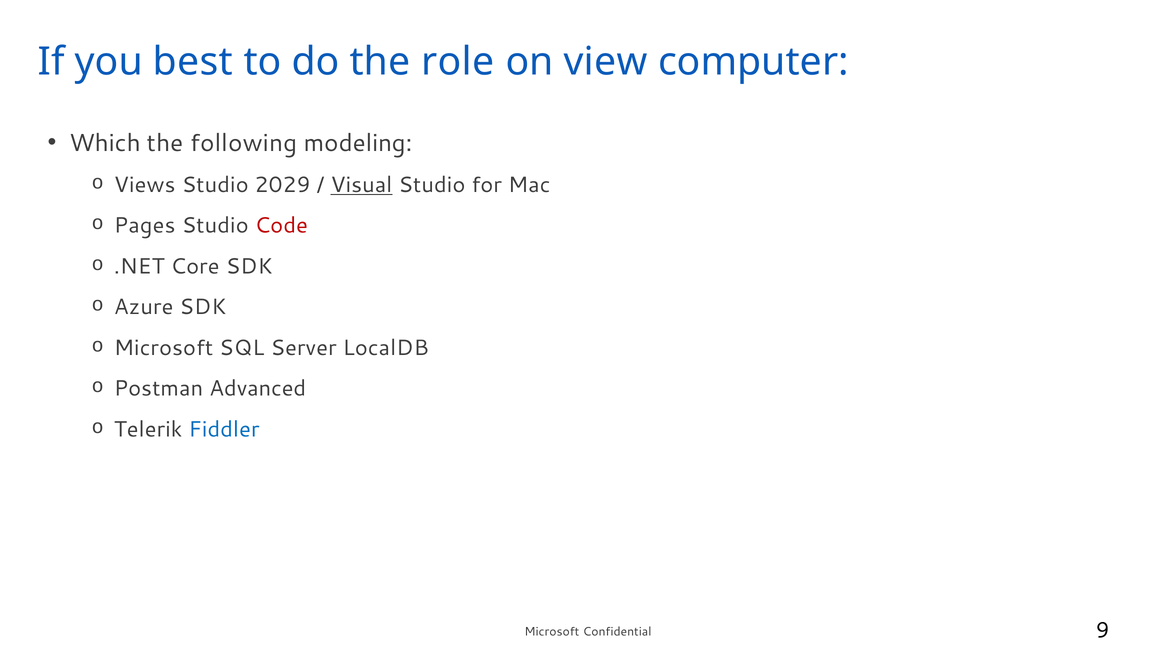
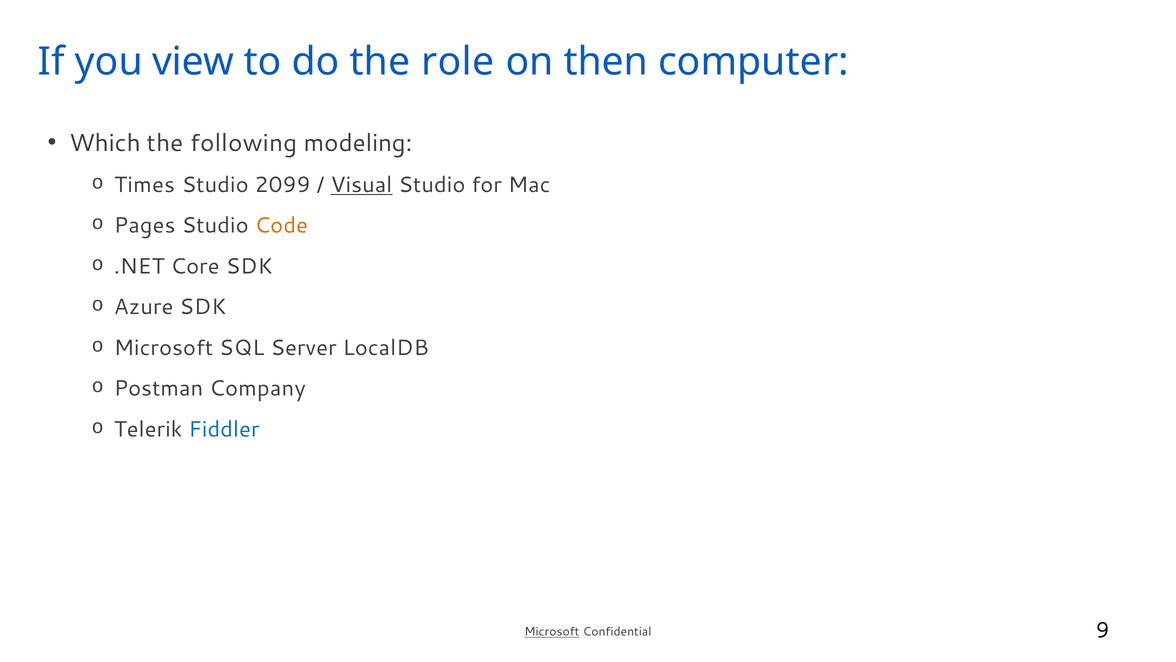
best: best -> view (193, 62)
view: view -> then (606, 62)
Views: Views -> Times (145, 185)
2029: 2029 -> 2099 (283, 185)
Code colour: red -> orange (281, 226)
Advanced: Advanced -> Company (258, 388)
Microsoft underline: none -> present (552, 631)
